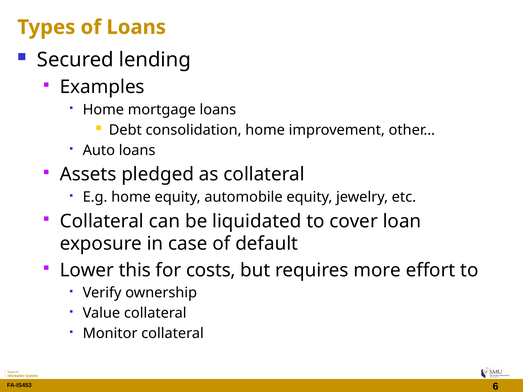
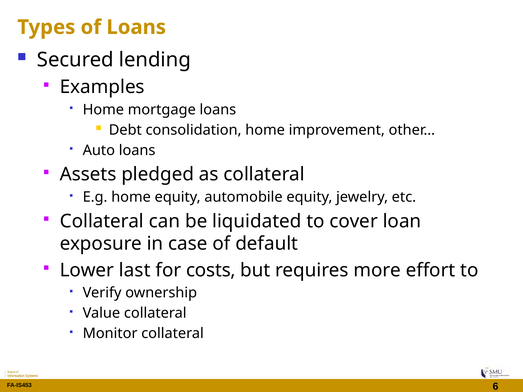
this: this -> last (135, 270)
